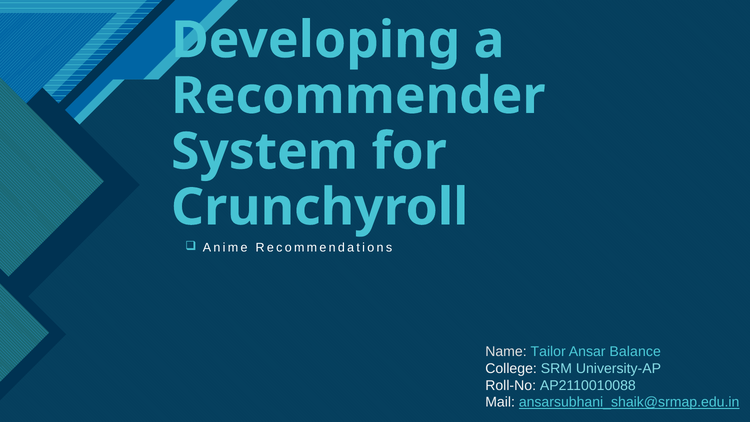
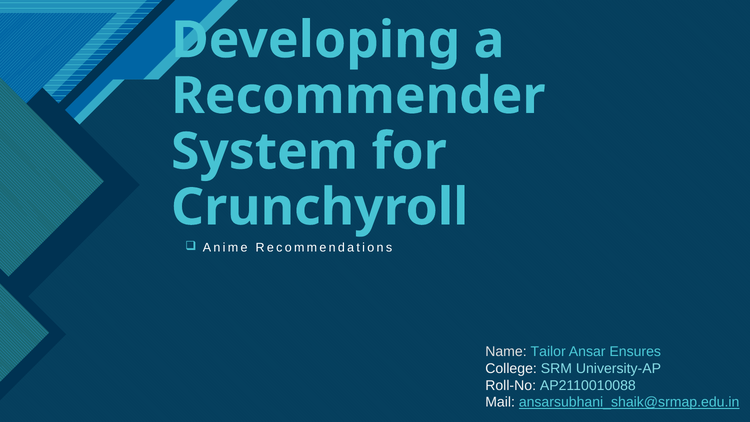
Balance: Balance -> Ensures (635, 352)
